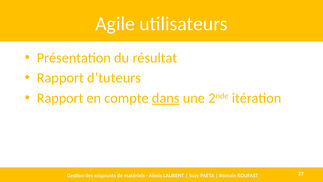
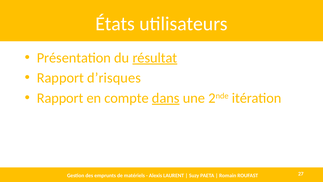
Agile: Agile -> États (115, 24)
résultat underline: none -> present (155, 58)
d’tuteurs: d’tuteurs -> d’risques (114, 78)
